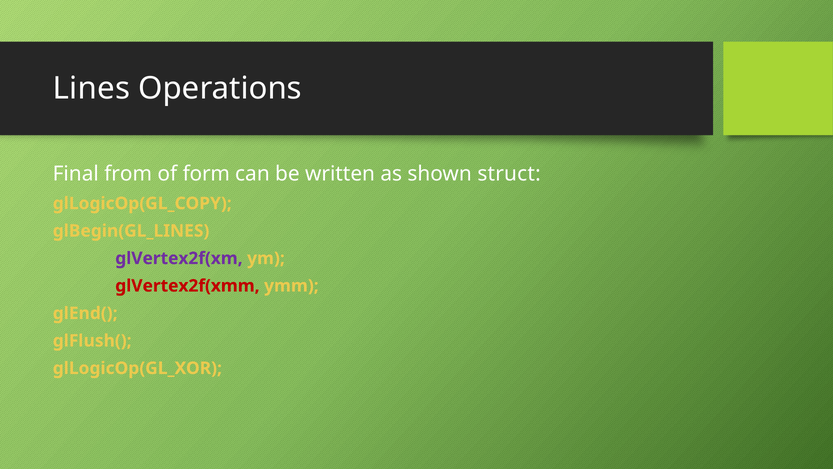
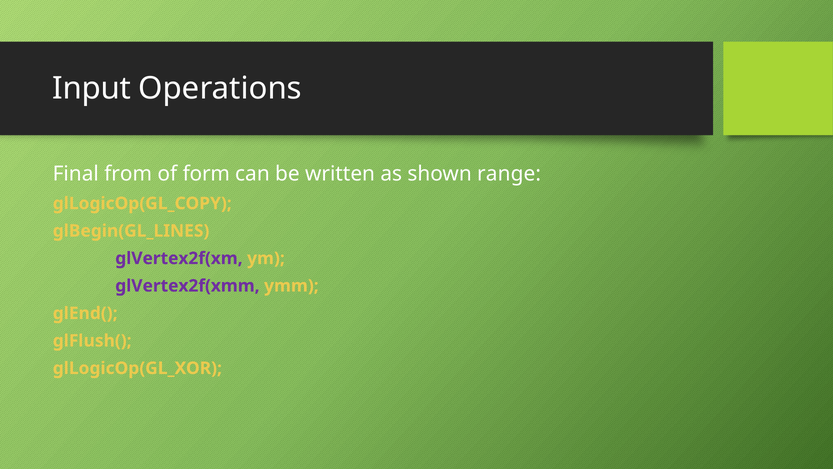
Lines: Lines -> Input (92, 88)
struct: struct -> range (509, 174)
glVertex2f(xmm colour: red -> purple (187, 286)
